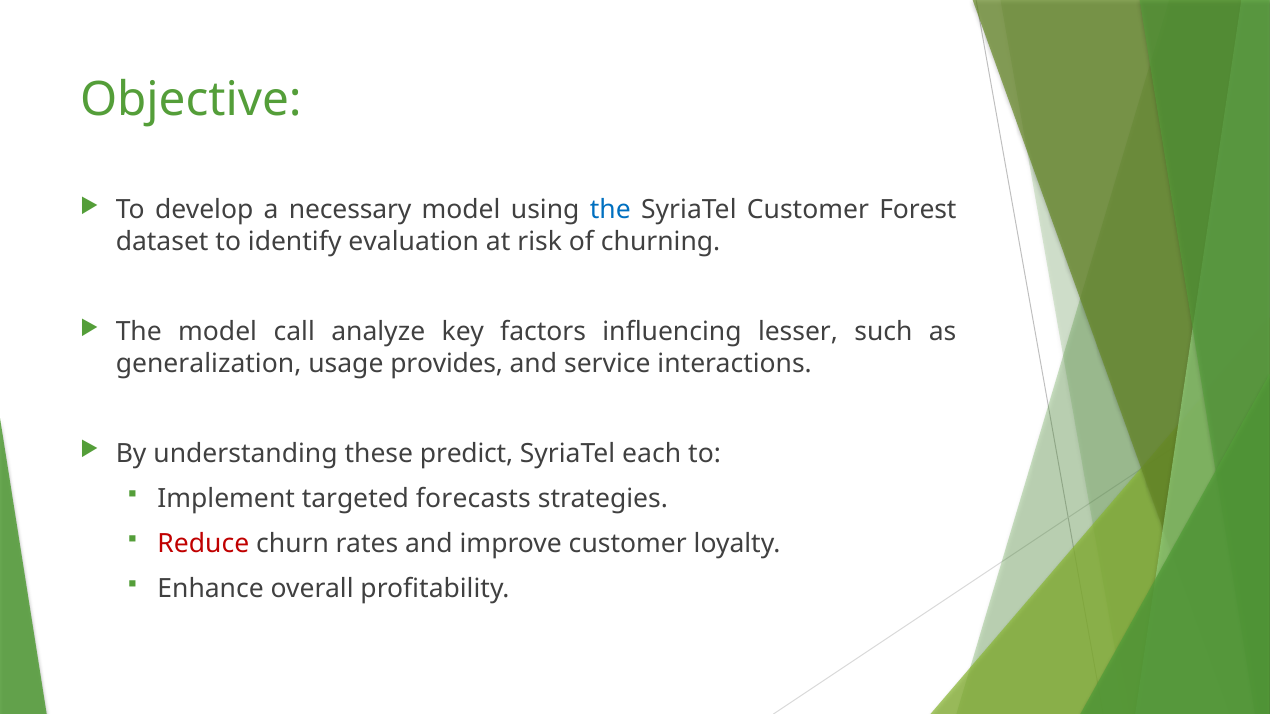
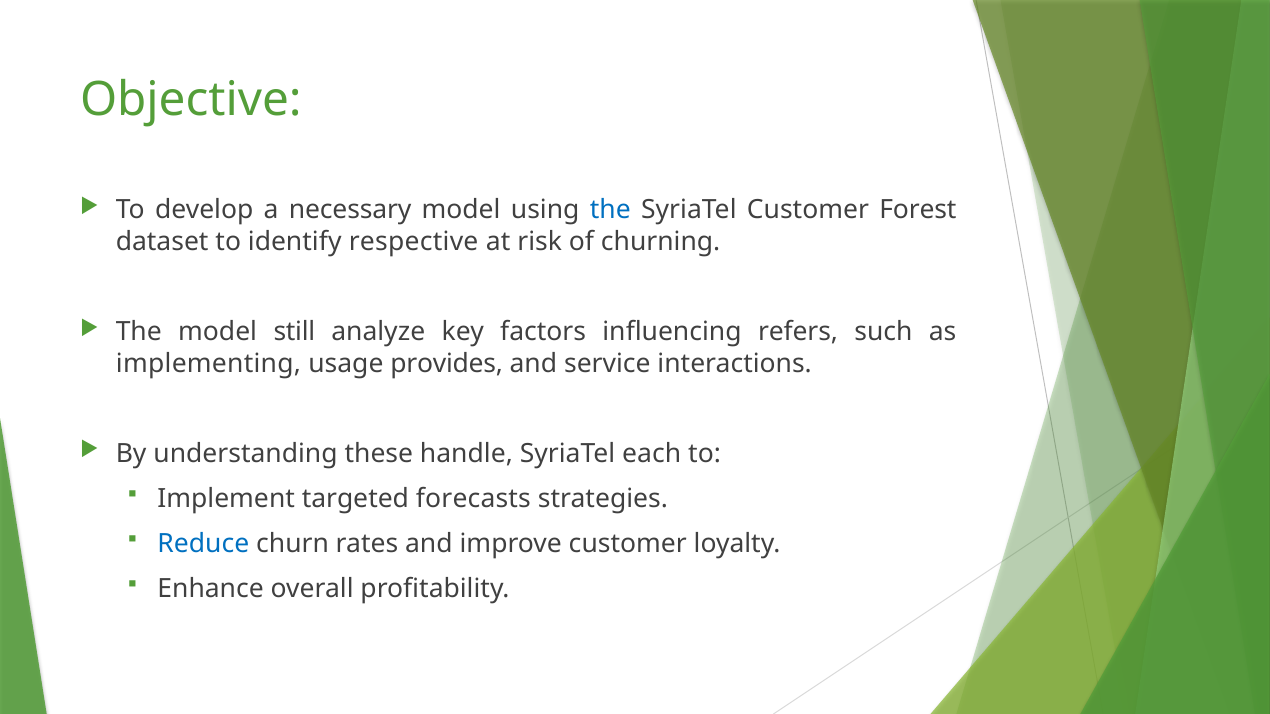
evaluation: evaluation -> respective (414, 242)
call: call -> still (294, 332)
lesser: lesser -> refers (798, 332)
generalization: generalization -> implementing (208, 364)
predict: predict -> handle (466, 454)
Reduce colour: red -> blue (203, 544)
